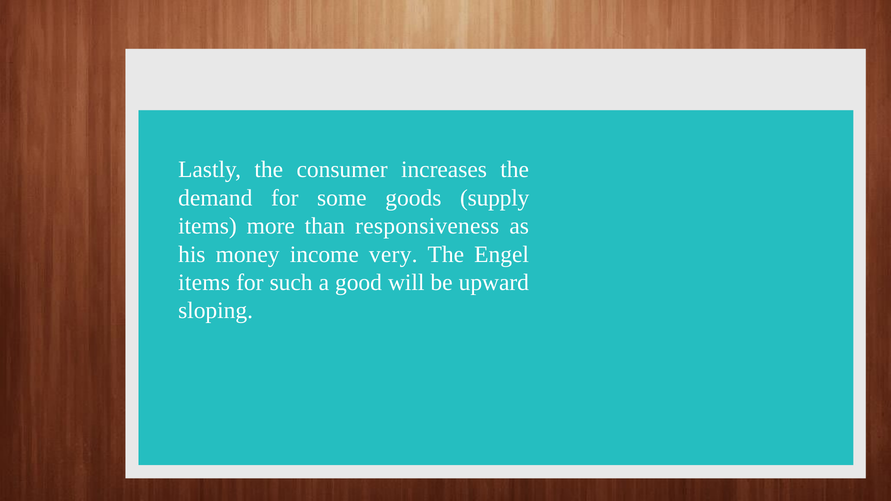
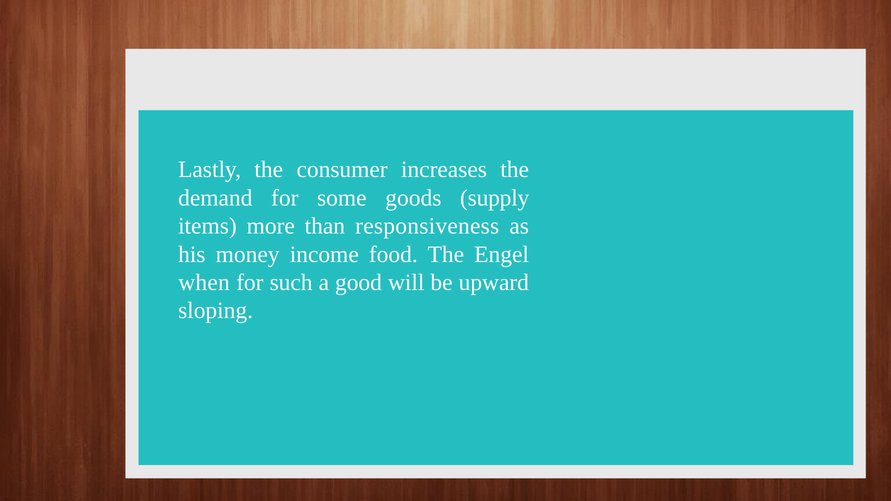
very: very -> food (393, 254)
items: items -> when (204, 283)
